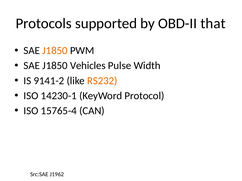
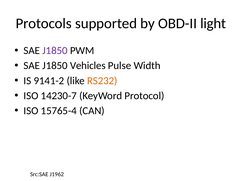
that: that -> light (213, 23)
J1850 colour: orange -> purple (55, 51)
14230-1: 14230-1 -> 14230-7 (59, 96)
